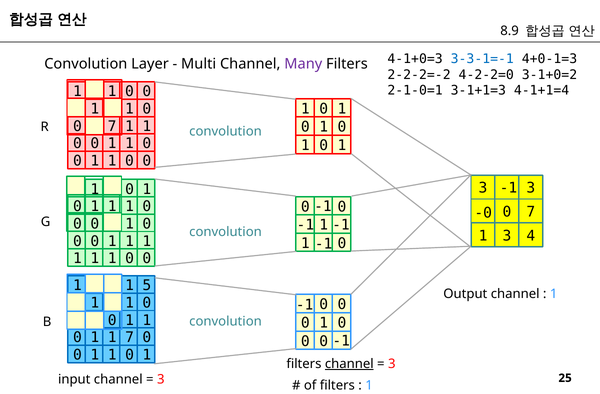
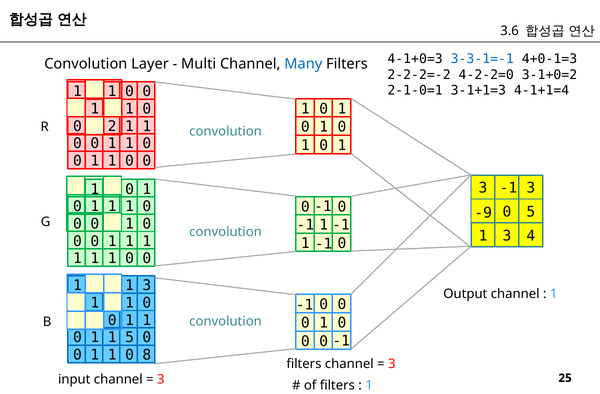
8.9: 8.9 -> 3.6 (510, 31)
Many colour: purple -> blue (303, 64)
7: 7 -> 2 (112, 126)
7: 7 -> 5 (531, 212)
-0: -0 -> -9 (483, 213)
5: 5 -> 3 (147, 286)
1 7: 7 -> 5 (130, 338)
1: 1 -> 8 (147, 355)
channel underline: present -> none (349, 364)
